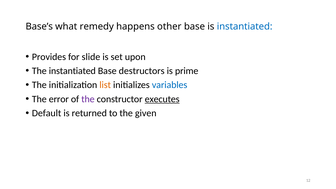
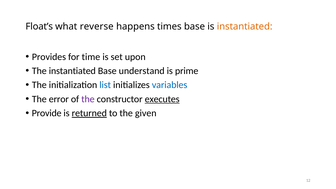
Base’s: Base’s -> Float’s (39, 27)
remedy: remedy -> reverse (97, 27)
other: other -> times (169, 27)
instantiated colour: blue -> orange (245, 27)
slide: slide -> time (91, 57)
destructors: destructors -> understand (142, 71)
list colour: orange -> blue (105, 85)
Default: Default -> Provide (47, 113)
returned underline: none -> present (89, 113)
